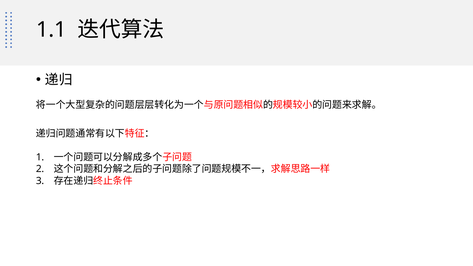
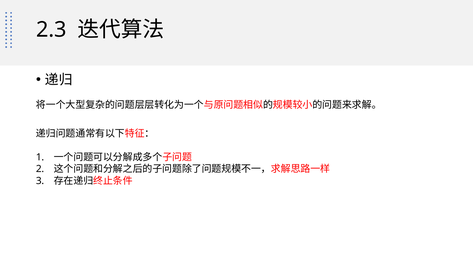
1.1: 1.1 -> 2.3 (51, 30)
